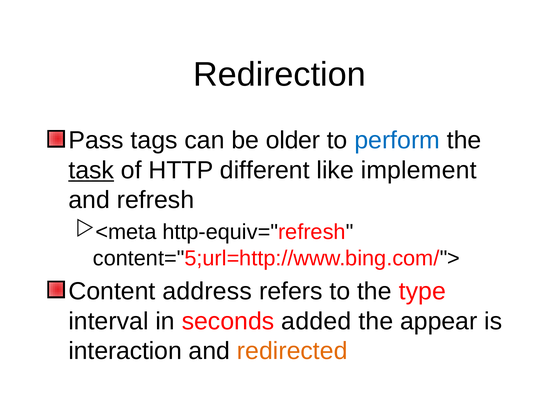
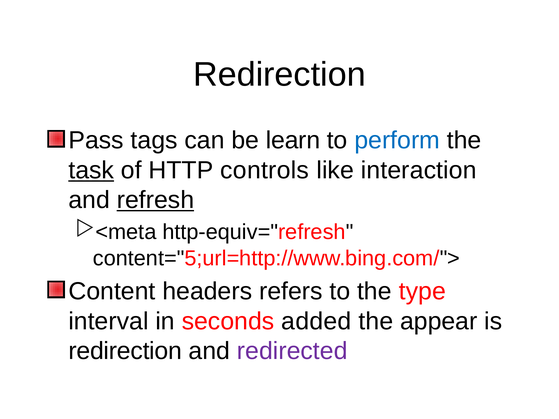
older: older -> learn (293, 141)
different: different -> controls (265, 170)
implement: implement -> interaction (419, 170)
refresh underline: none -> present (155, 200)
address: address -> headers (207, 292)
interaction: interaction -> redirection (125, 351)
redirected colour: orange -> purple (292, 351)
